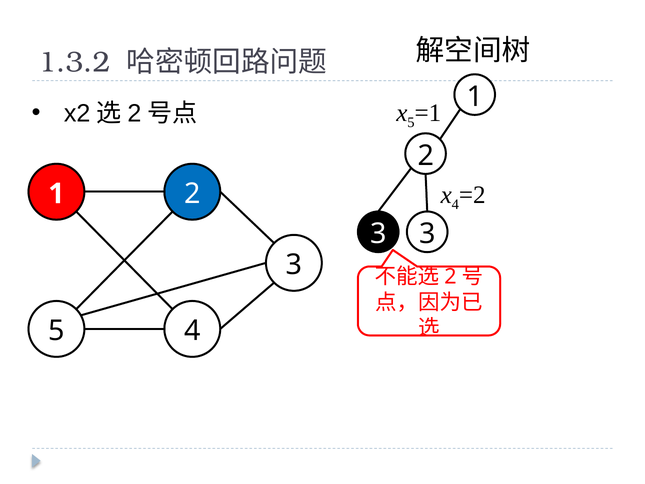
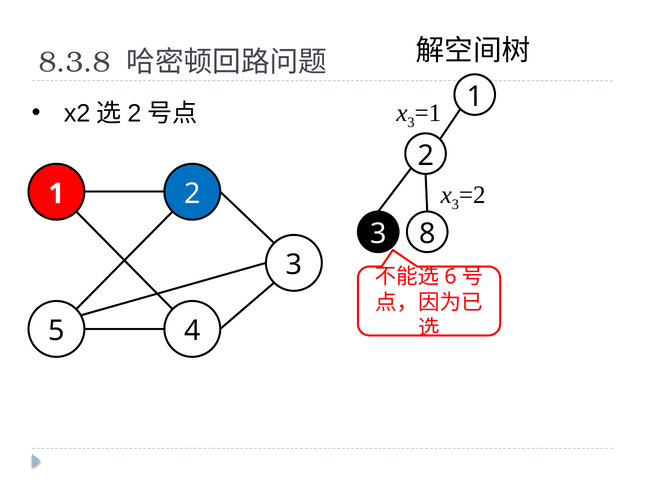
1.3.2: 1.3.2 -> 8.3.8 (75, 62)
5: 5 -> 3 (411, 123)
4: 4 -> 3 (455, 204)
3 3: 3 -> 8 (427, 234)
2: 2 -> 6 (451, 276)
